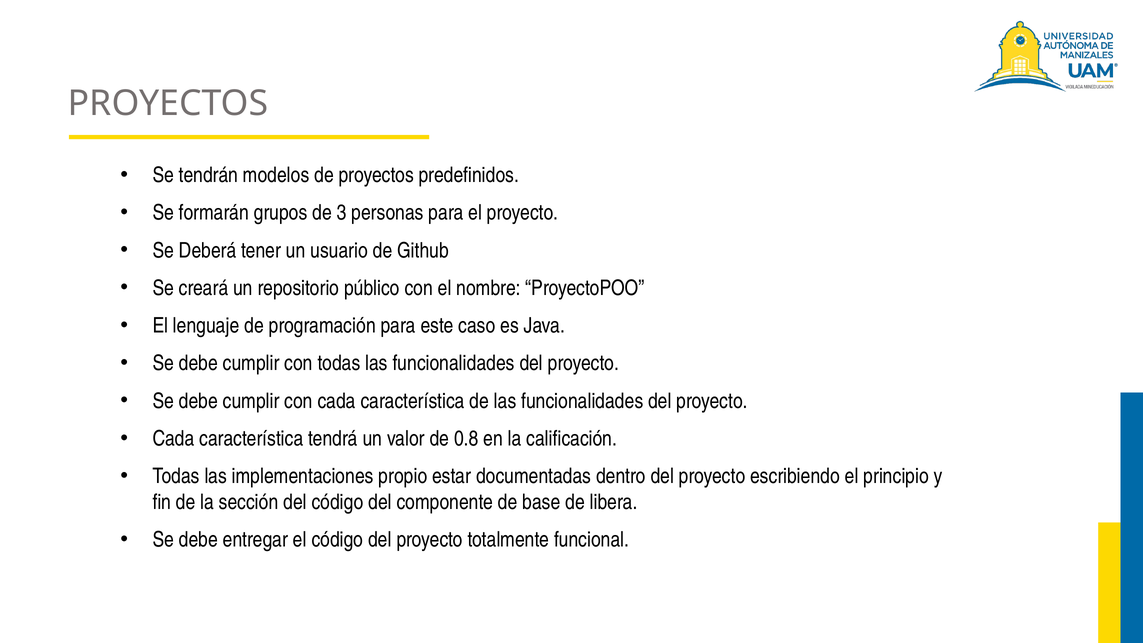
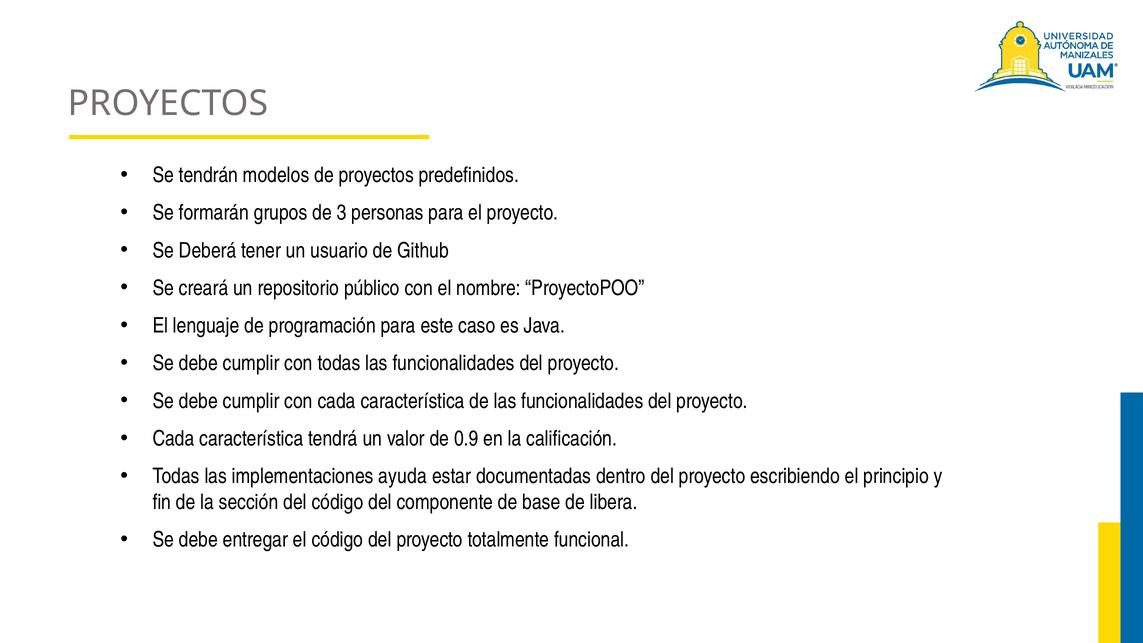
0.8: 0.8 -> 0.9 (466, 439)
propio: propio -> ayuda (403, 476)
